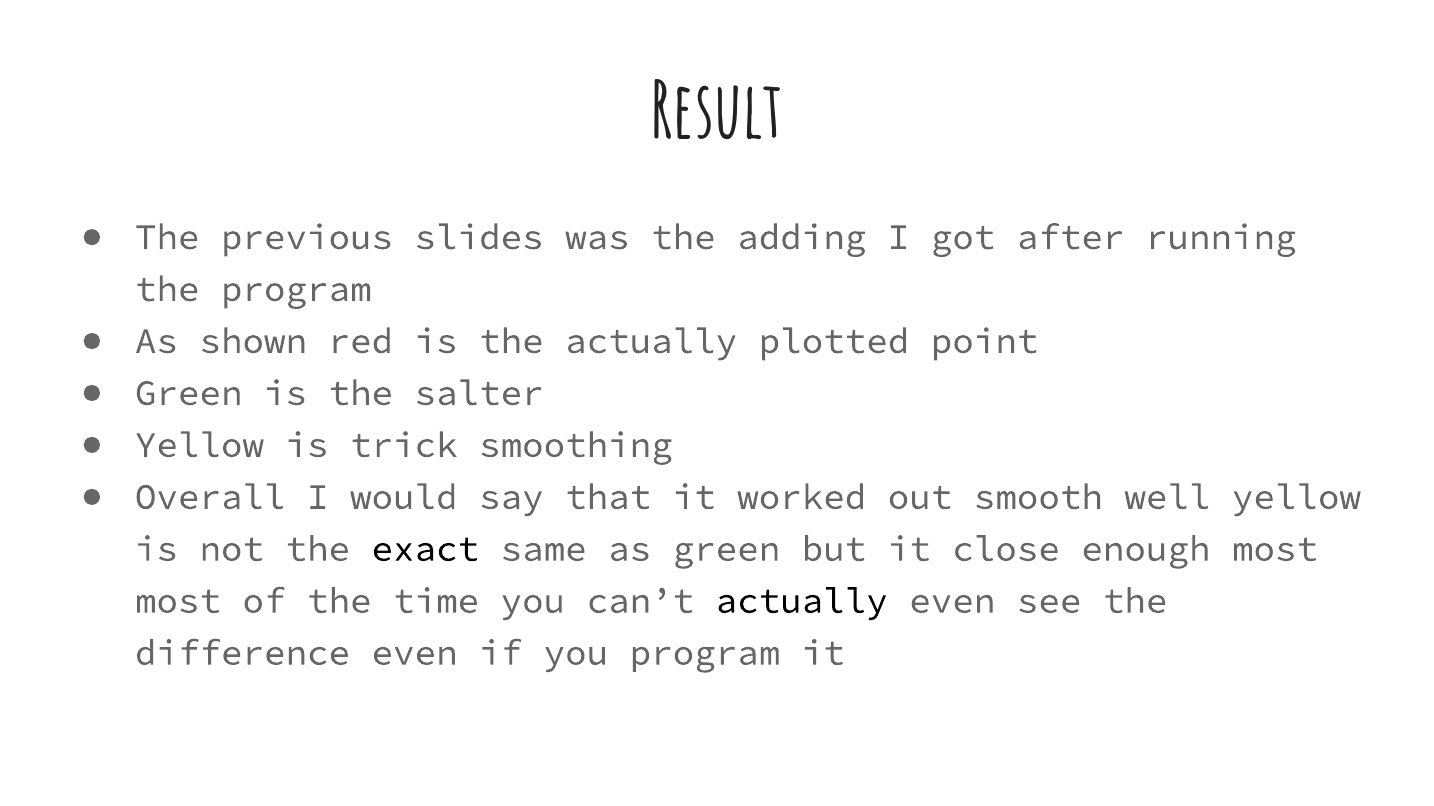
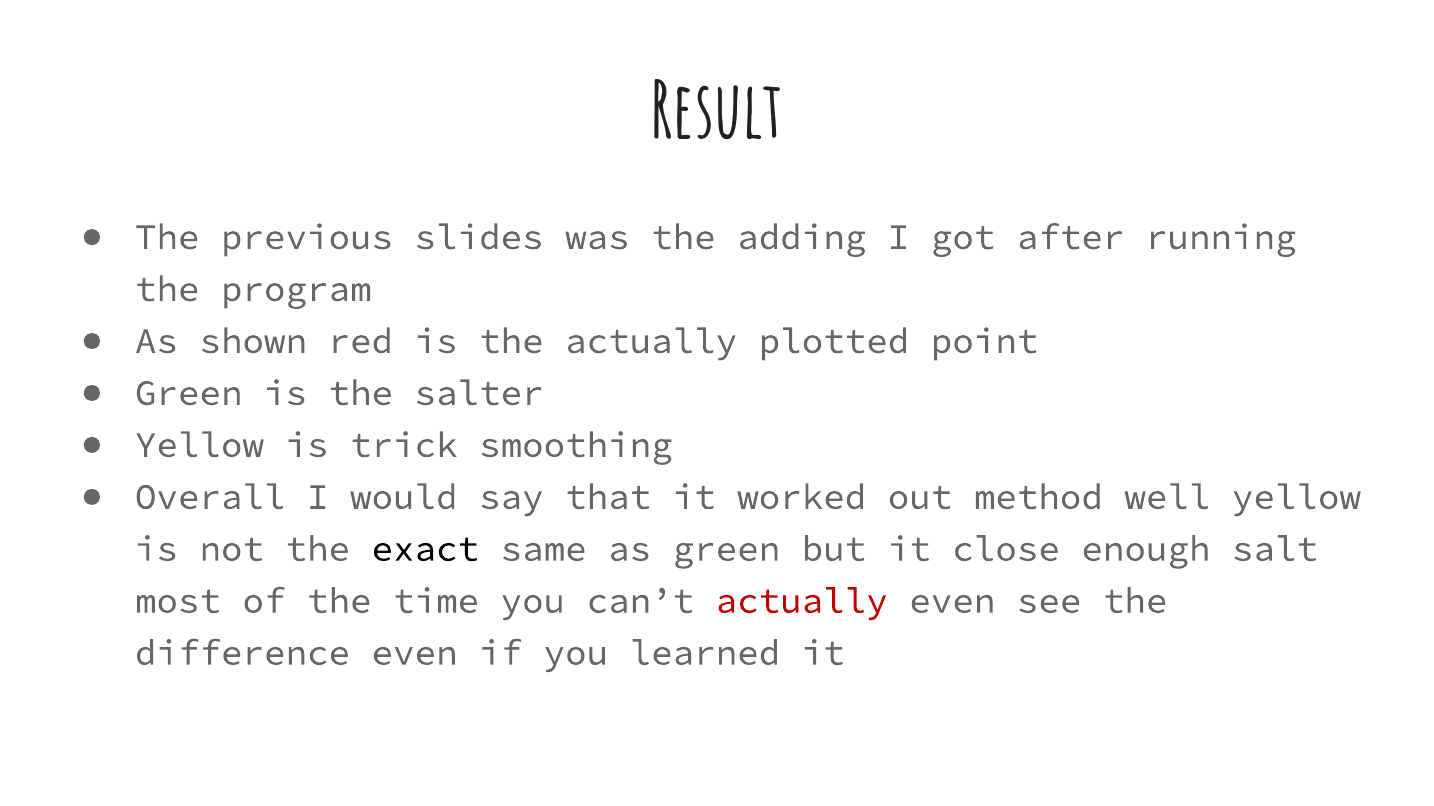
smooth: smooth -> method (1038, 497)
enough most: most -> salt (1275, 549)
actually colour: black -> red (802, 601)
you program: program -> learned (705, 653)
